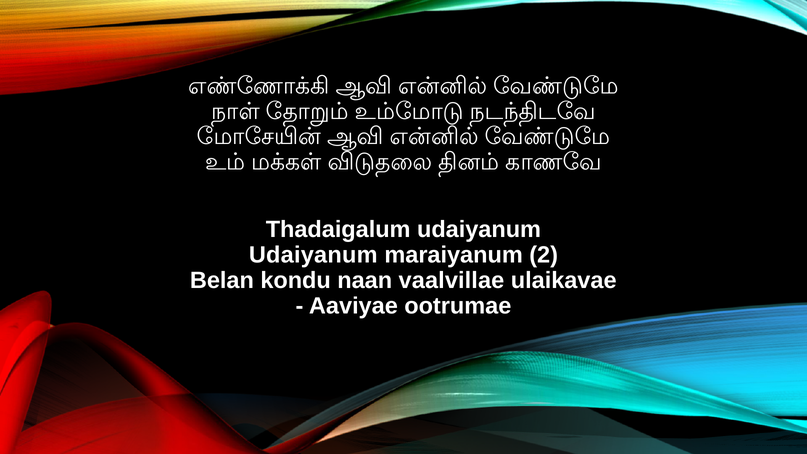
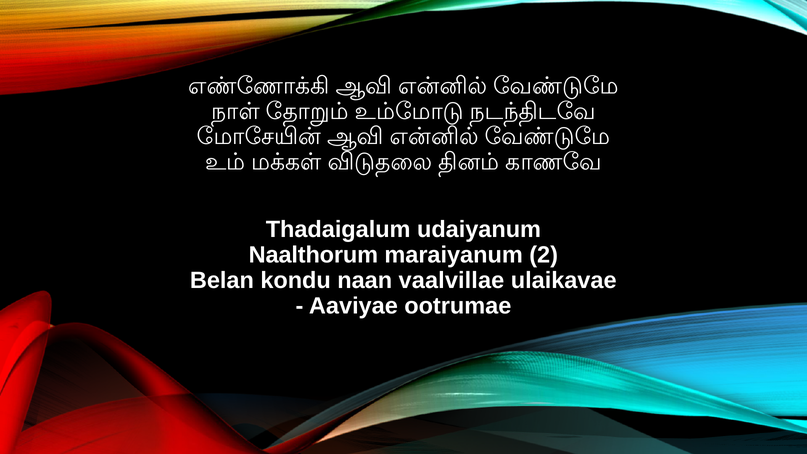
Udaiyanum: Udaiyanum -> Naalthorum (313, 255)
